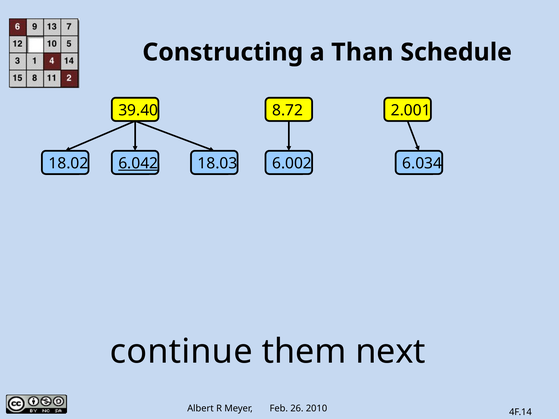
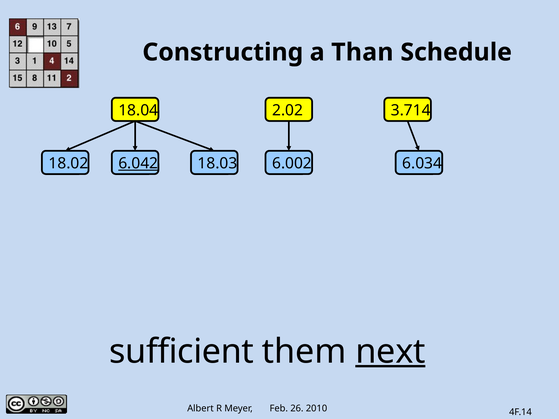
39.40: 39.40 -> 18.04 (138, 111)
8.72: 8.72 -> 2.02 (288, 111)
2.001: 2.001 -> 3.714 (411, 111)
continue: continue -> sufficient (182, 352)
next underline: none -> present (390, 352)
